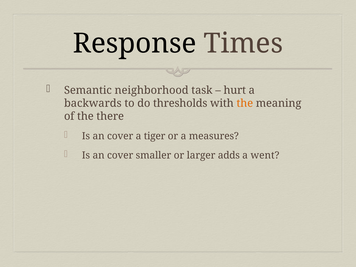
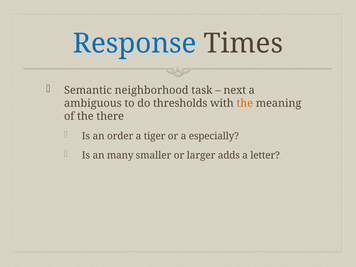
Response colour: black -> blue (135, 43)
hurt: hurt -> next (235, 90)
backwards: backwards -> ambiguous (93, 103)
cover: cover -> order (120, 136)
measures: measures -> especially (214, 136)
cover: cover -> many (120, 155)
went: went -> letter (265, 155)
